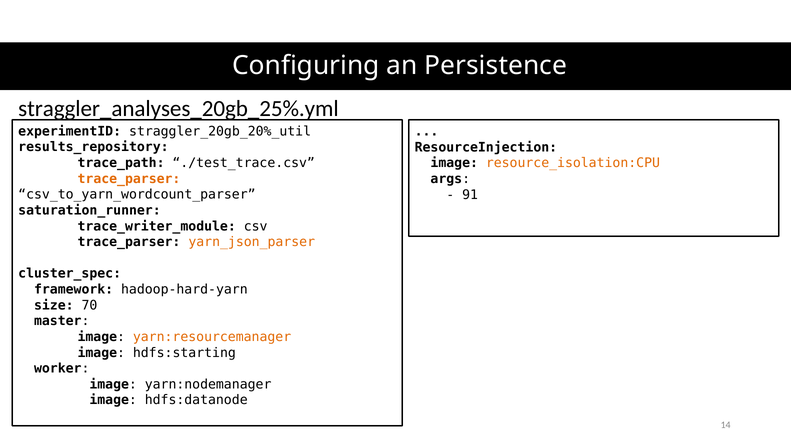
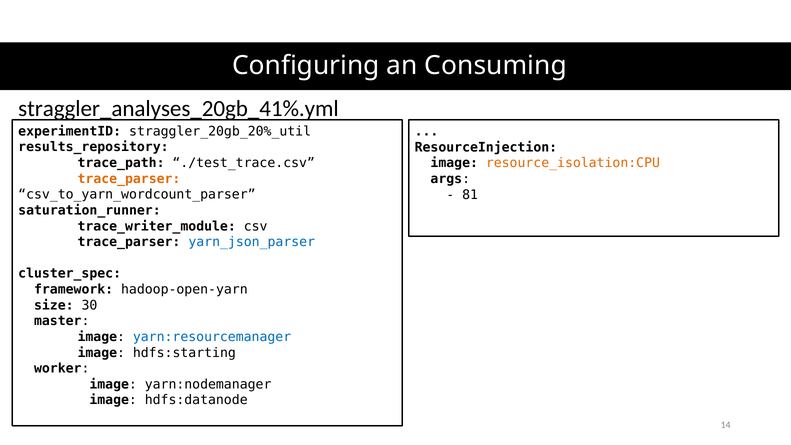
Persistence: Persistence -> Consuming (496, 66)
straggler_analyses_20gb_25%.yml: straggler_analyses_20gb_25%.yml -> straggler_analyses_20gb_41%.yml (178, 108)
91: 91 -> 81 (470, 195)
yarn_json_parser colour: orange -> blue (252, 242)
hadoop-hard-yarn: hadoop-hard-yarn -> hadoop-open-yarn (184, 289)
70: 70 -> 30 (89, 305)
yarn:resourcemanager colour: orange -> blue (212, 337)
